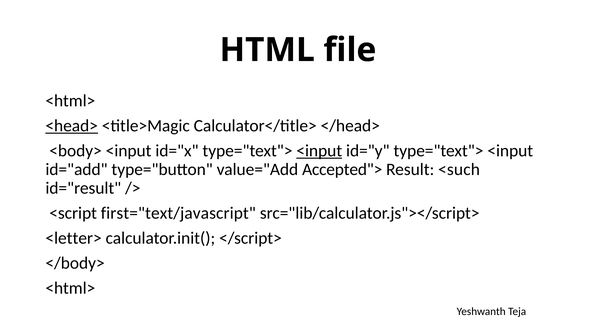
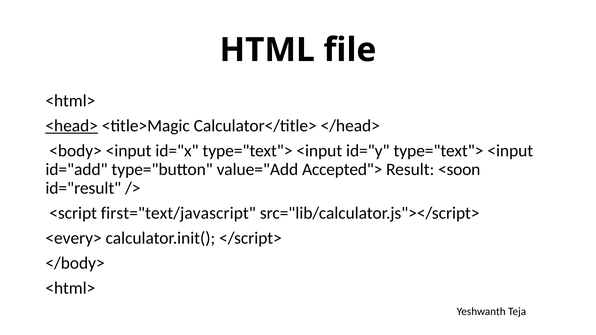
<input underline: present -> none (319, 151)
<such: <such -> <soon (459, 170)
<letter>: <letter> -> <every> (74, 238)
